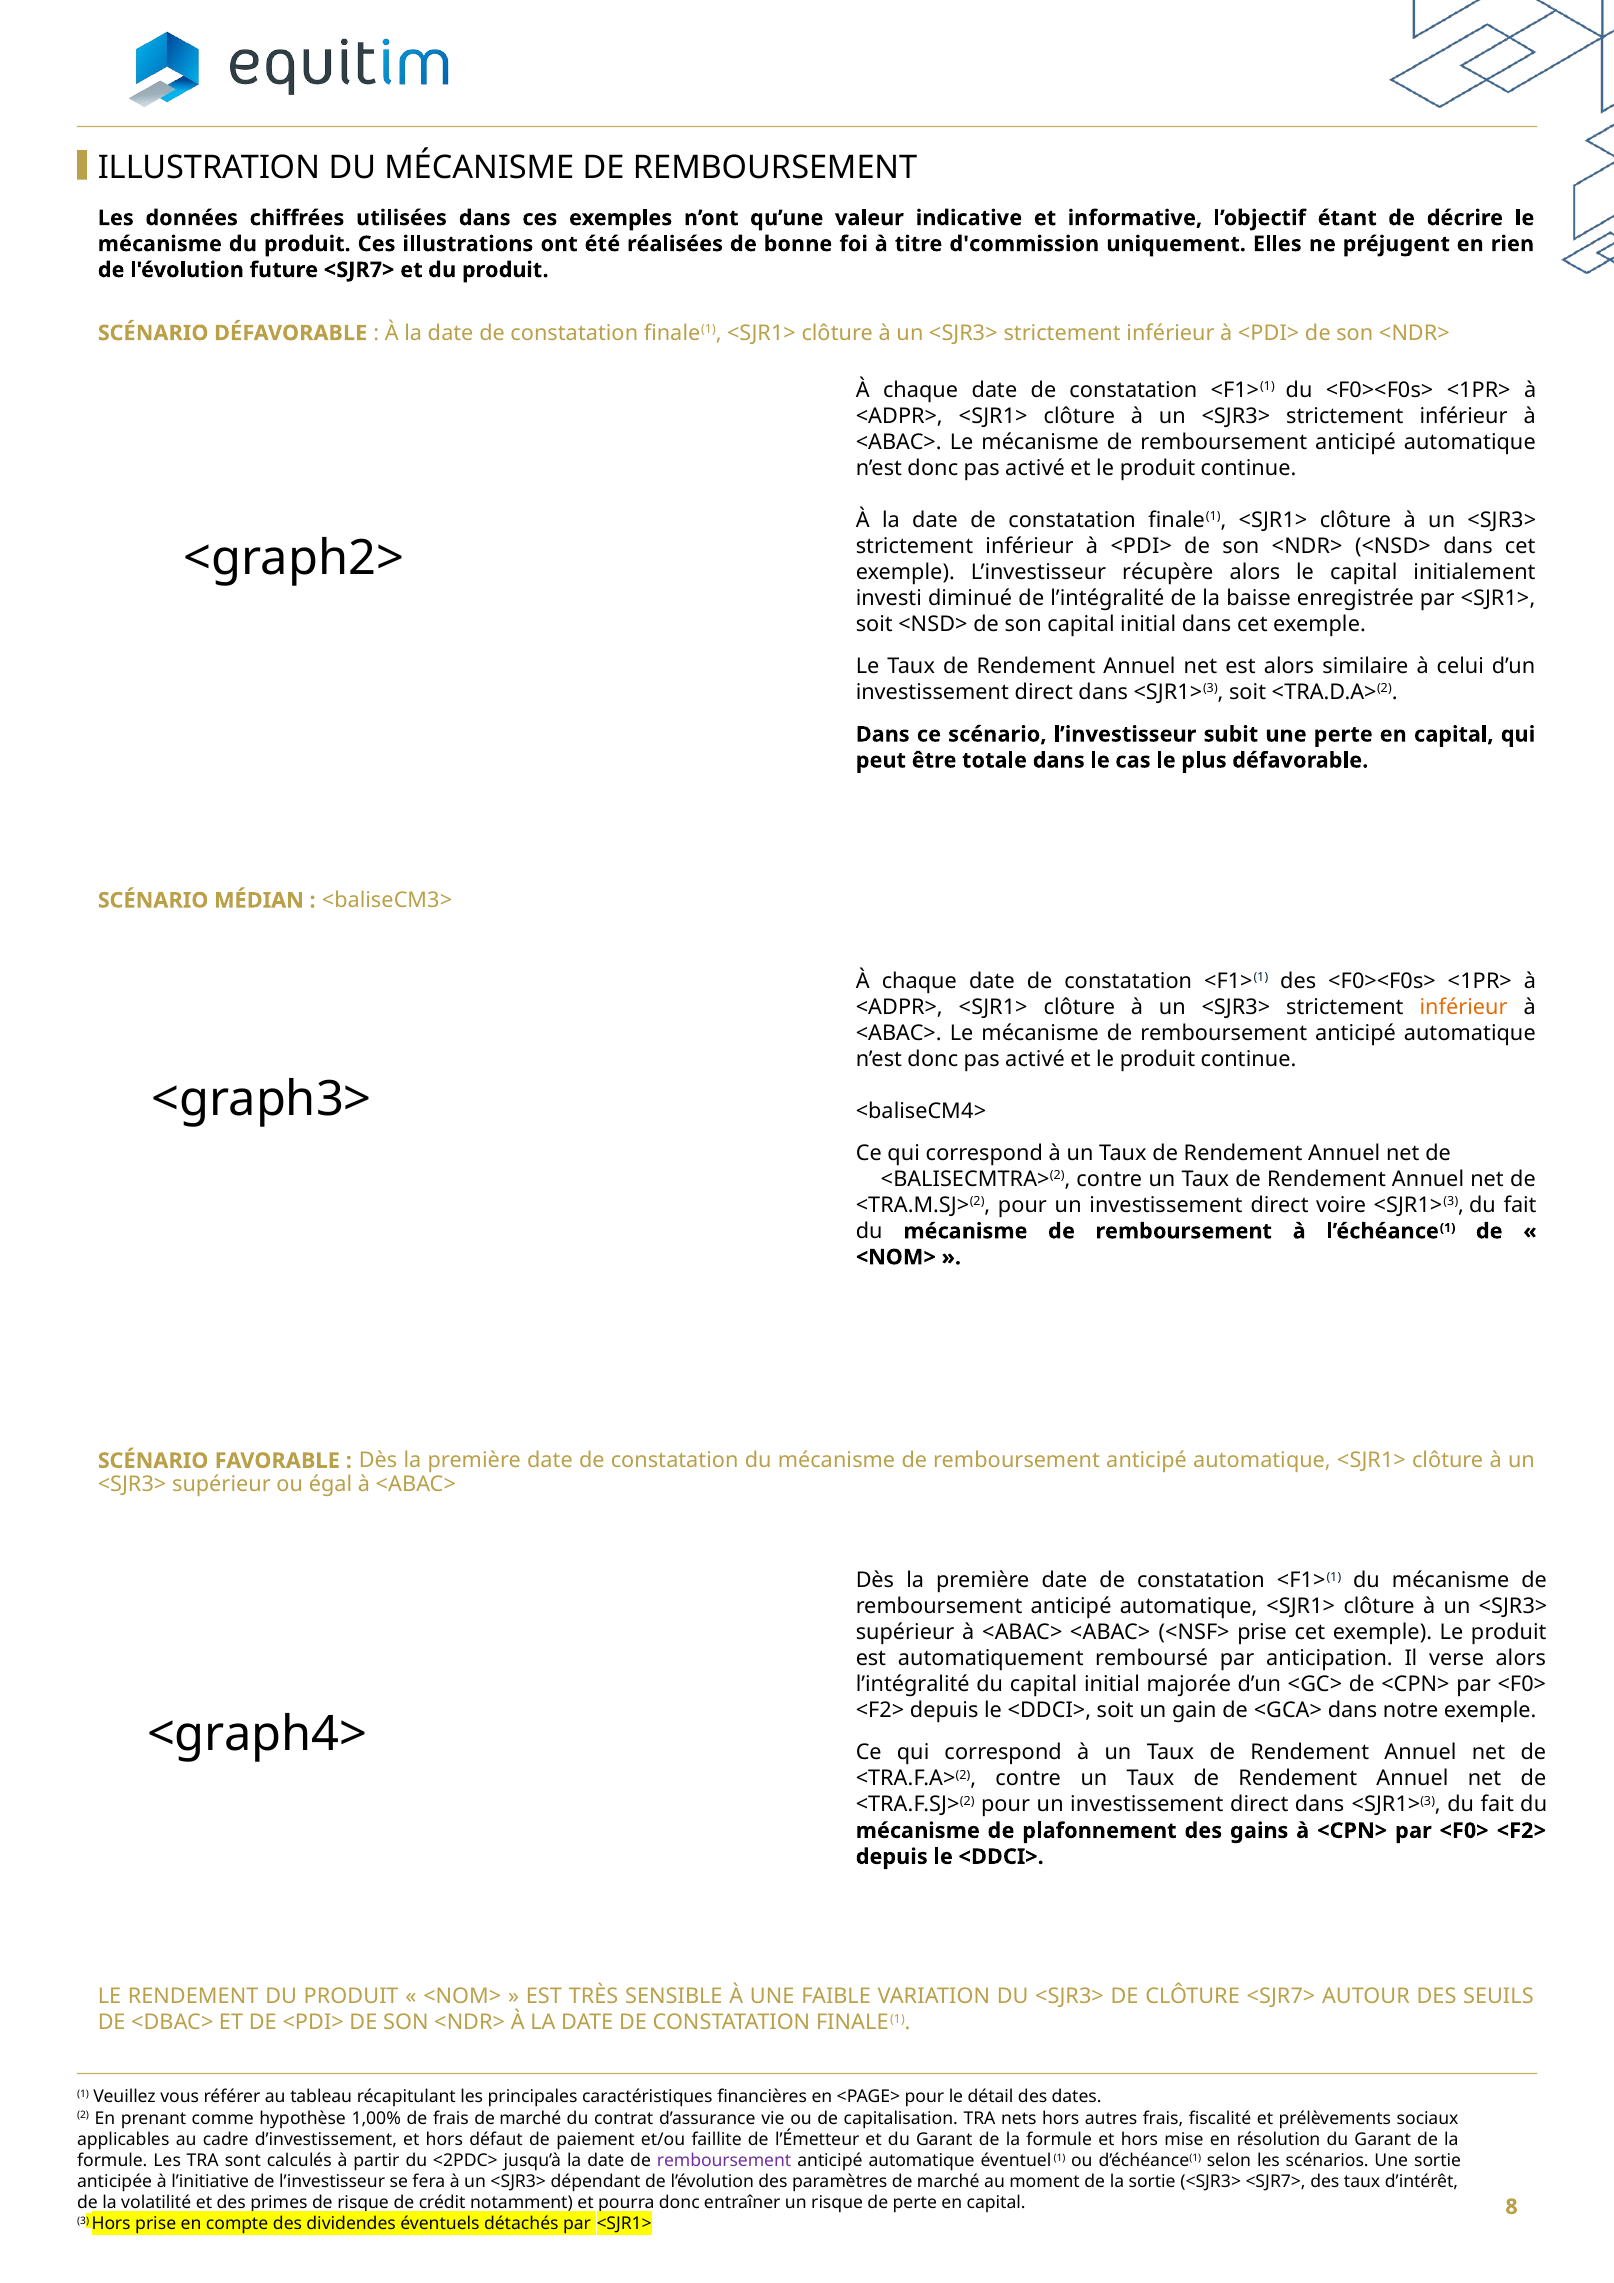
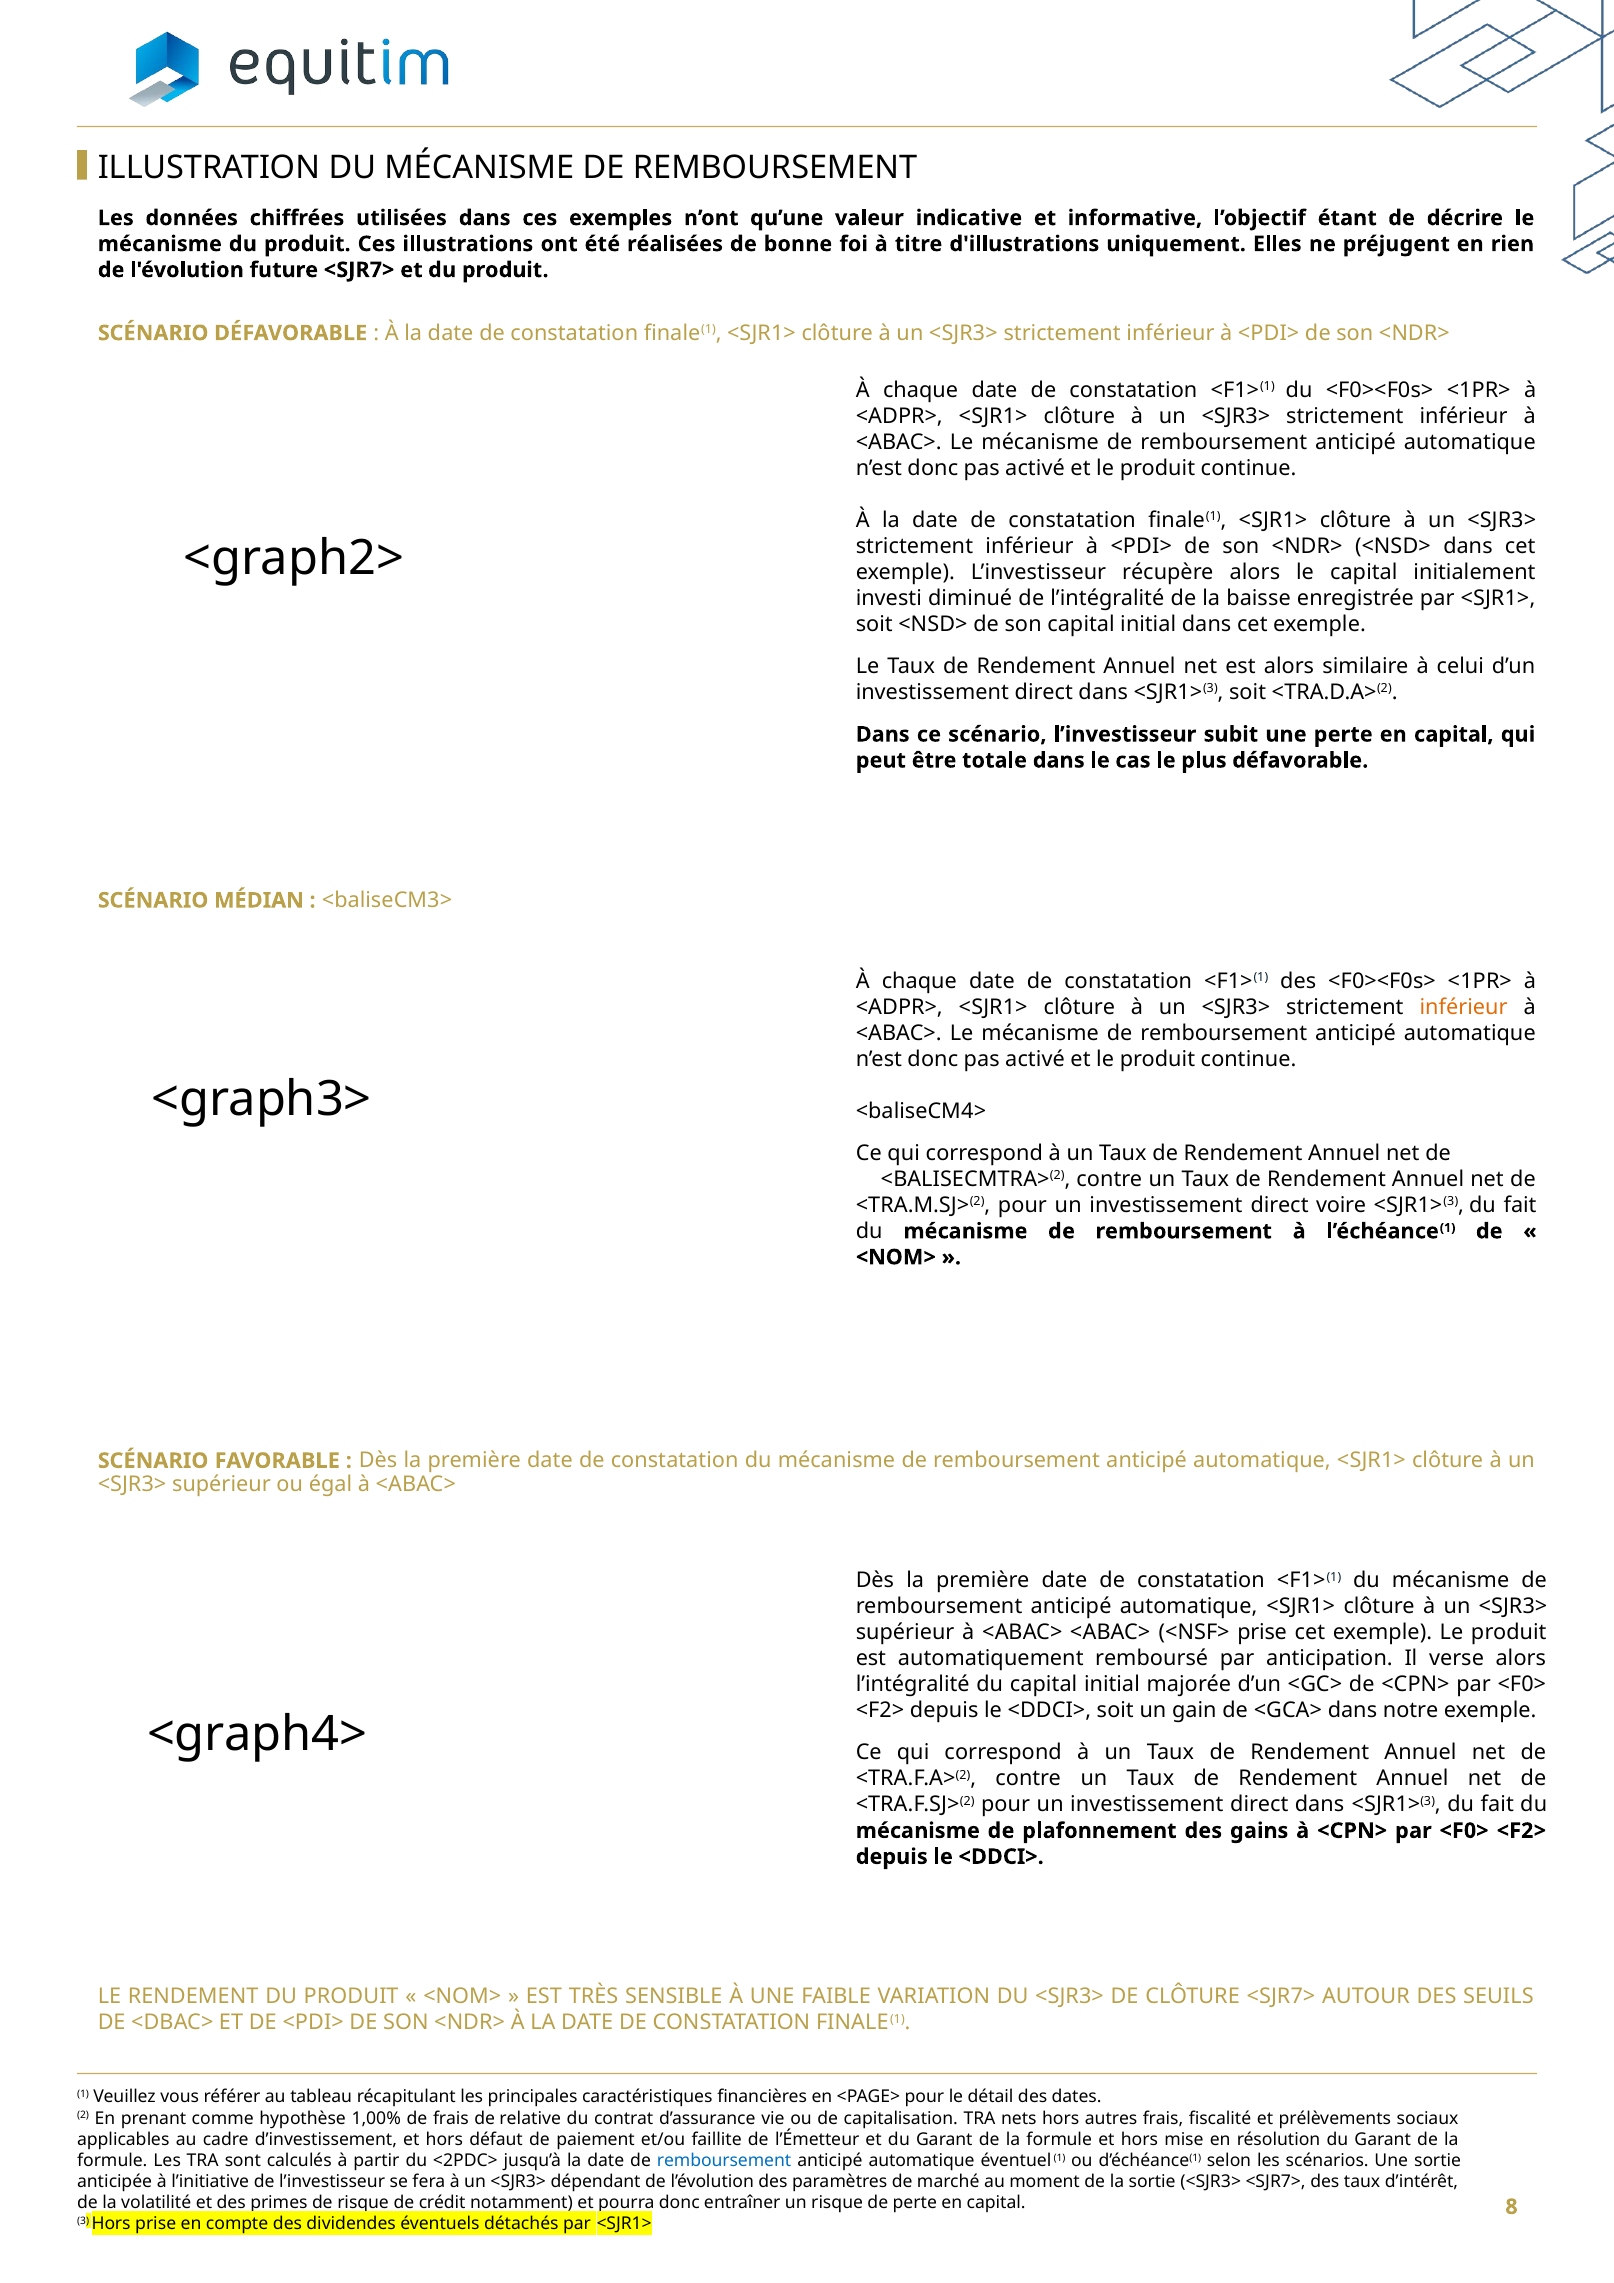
d'commission: d'commission -> d'illustrations (1024, 244)
frais de marché: marché -> relative (530, 2118)
remboursement colour: purple -> blue (724, 2160)
